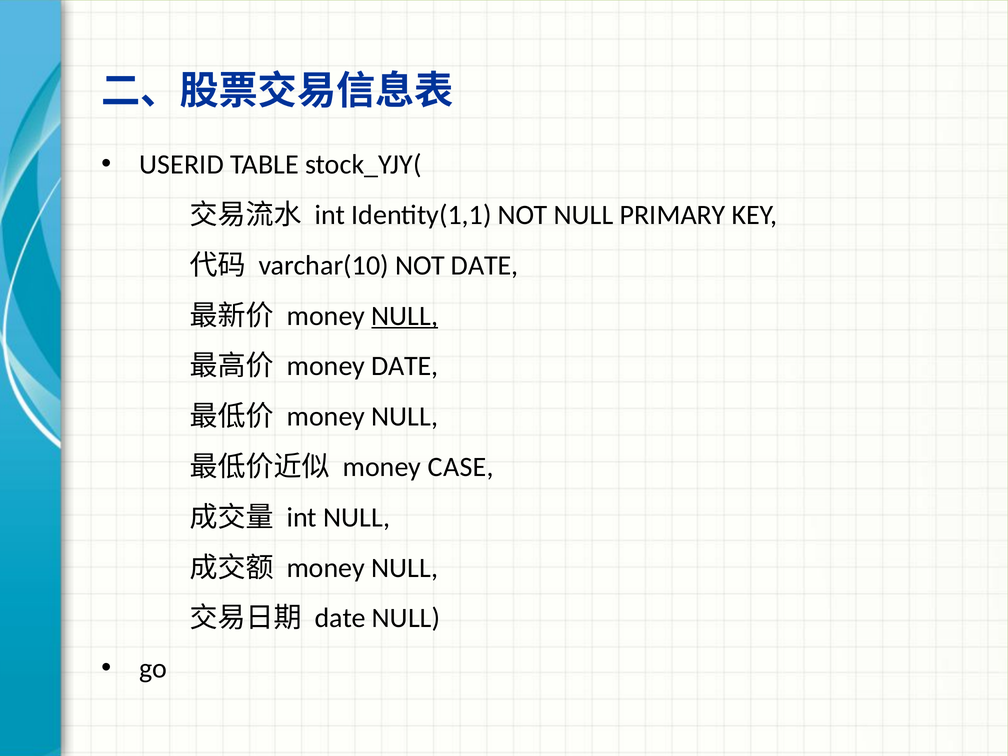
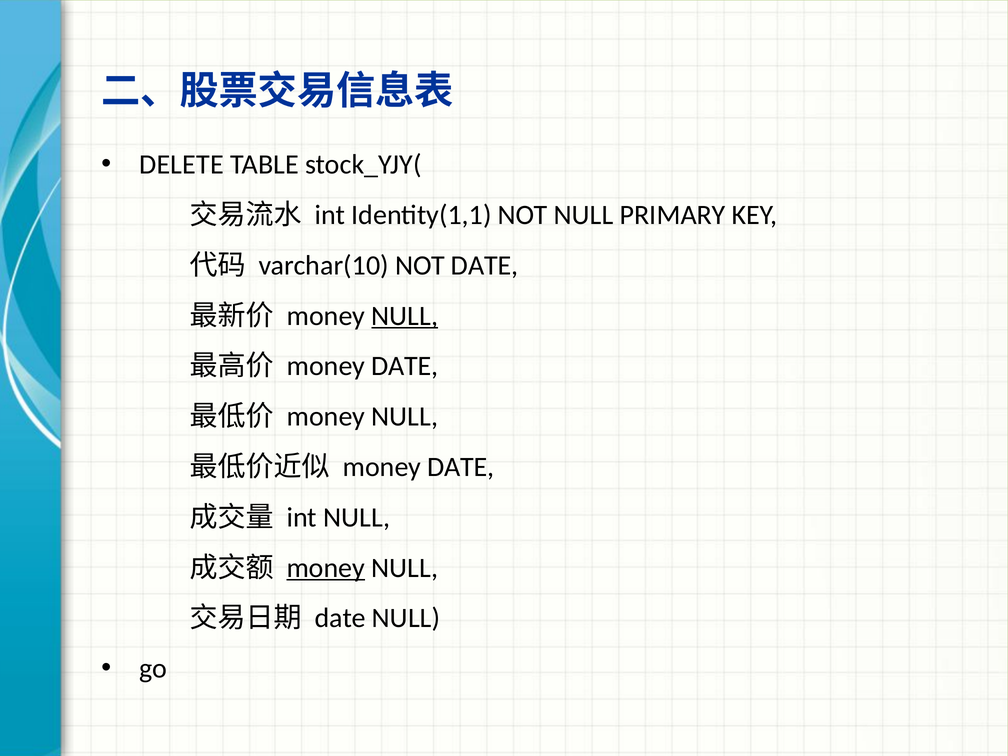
USERID: USERID -> DELETE (181, 165)
CASE: CASE -> DATE (461, 467)
money underline: none -> present (326, 568)
